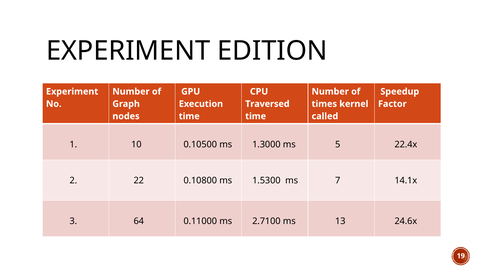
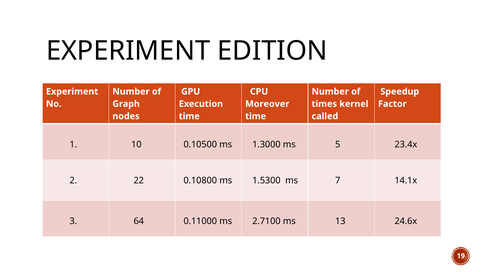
Traversed: Traversed -> Moreover (267, 104)
22.4x: 22.4x -> 23.4x (406, 144)
